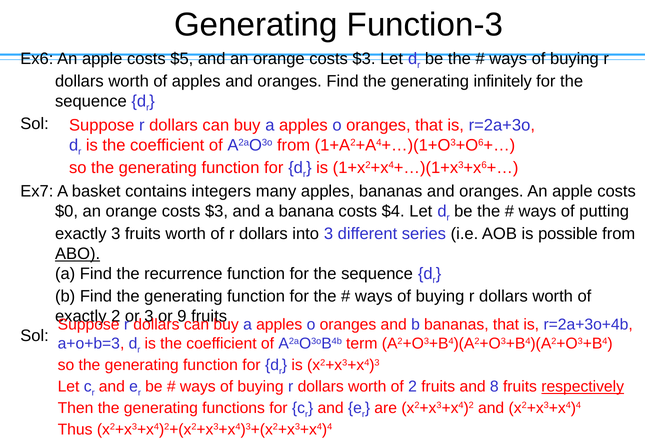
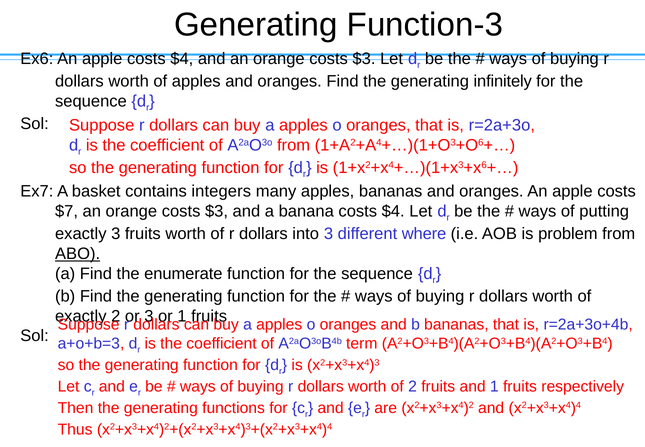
apple costs $5: $5 -> $4 (182, 59)
$0: $0 -> $7 (67, 211)
series: series -> where (424, 234)
possible: possible -> problem (568, 234)
recurrence: recurrence -> enumerate (183, 273)
9: 9 -> 1 (182, 316)
and 8: 8 -> 1 (494, 386)
respectively underline: present -> none (583, 386)
